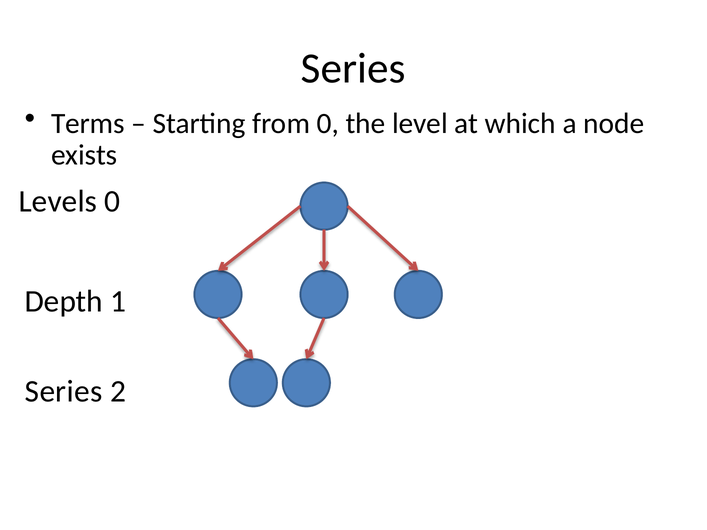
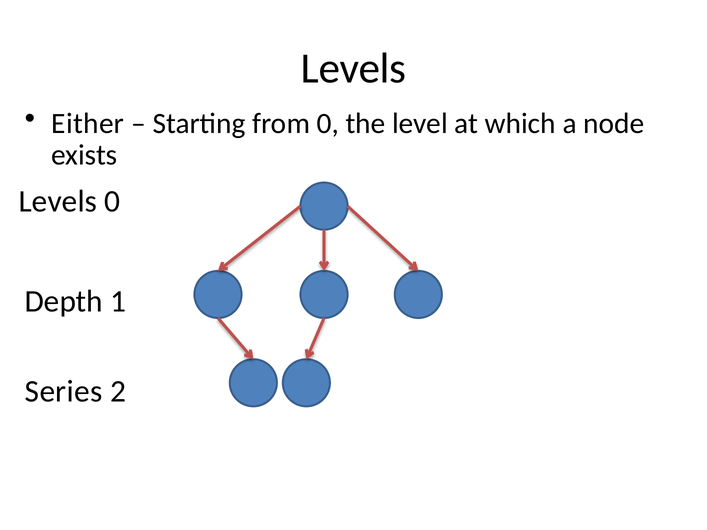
Series: Series -> Levels (354, 68)
Terms: Terms -> Either (88, 123)
